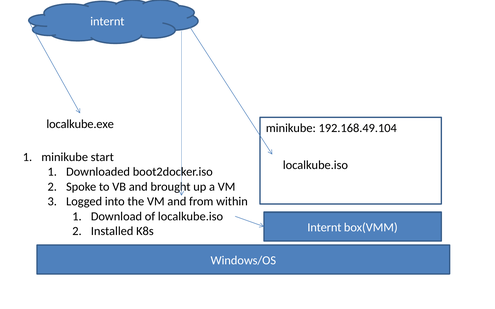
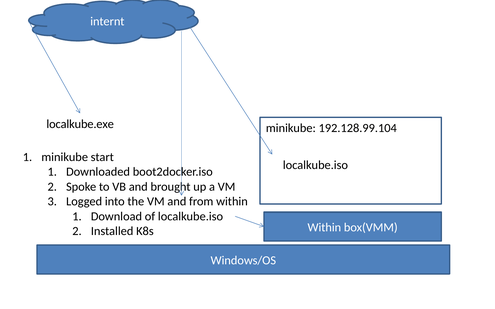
192.168.49.104: 192.168.49.104 -> 192.128.99.104 (358, 128)
Internt: Internt -> Within (324, 228)
